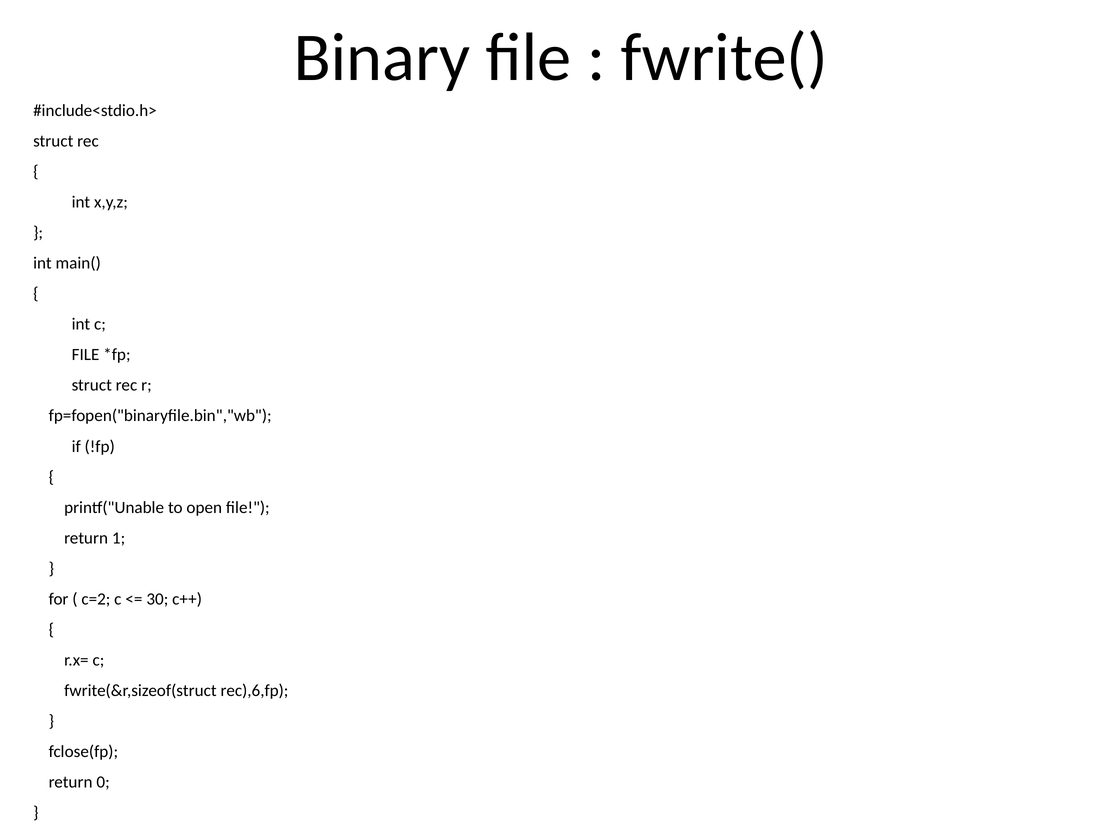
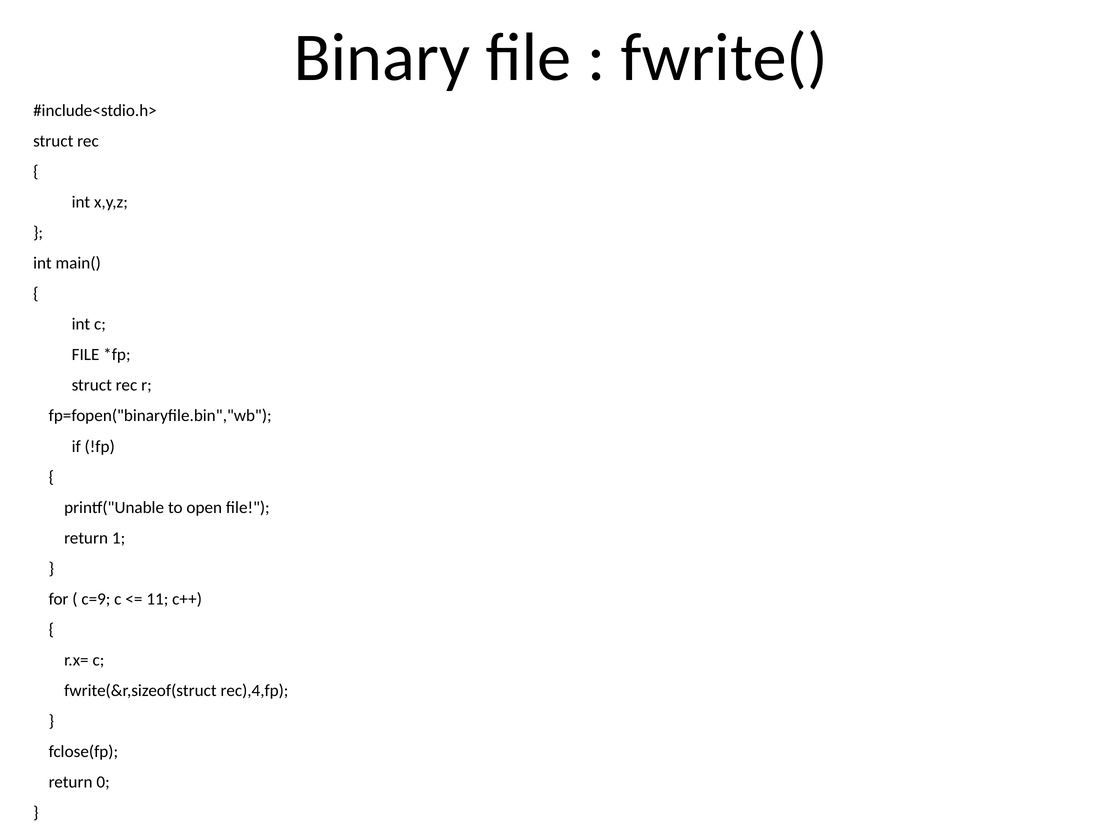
c=2: c=2 -> c=9 (96, 599)
30: 30 -> 11 (157, 599)
rec),6,fp: rec),6,fp -> rec),4,fp (254, 690)
